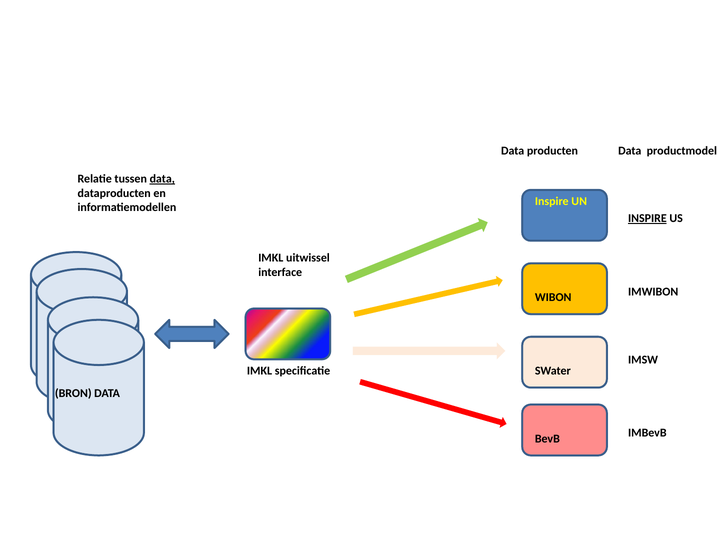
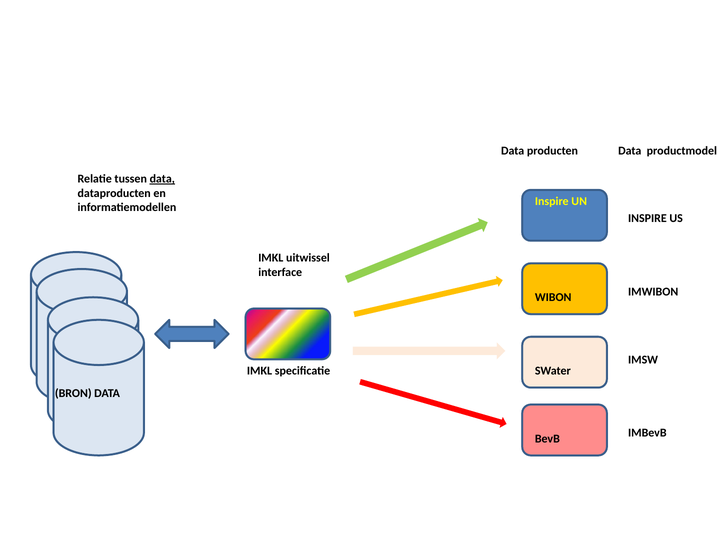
INSPIRE underline: present -> none (647, 218)
